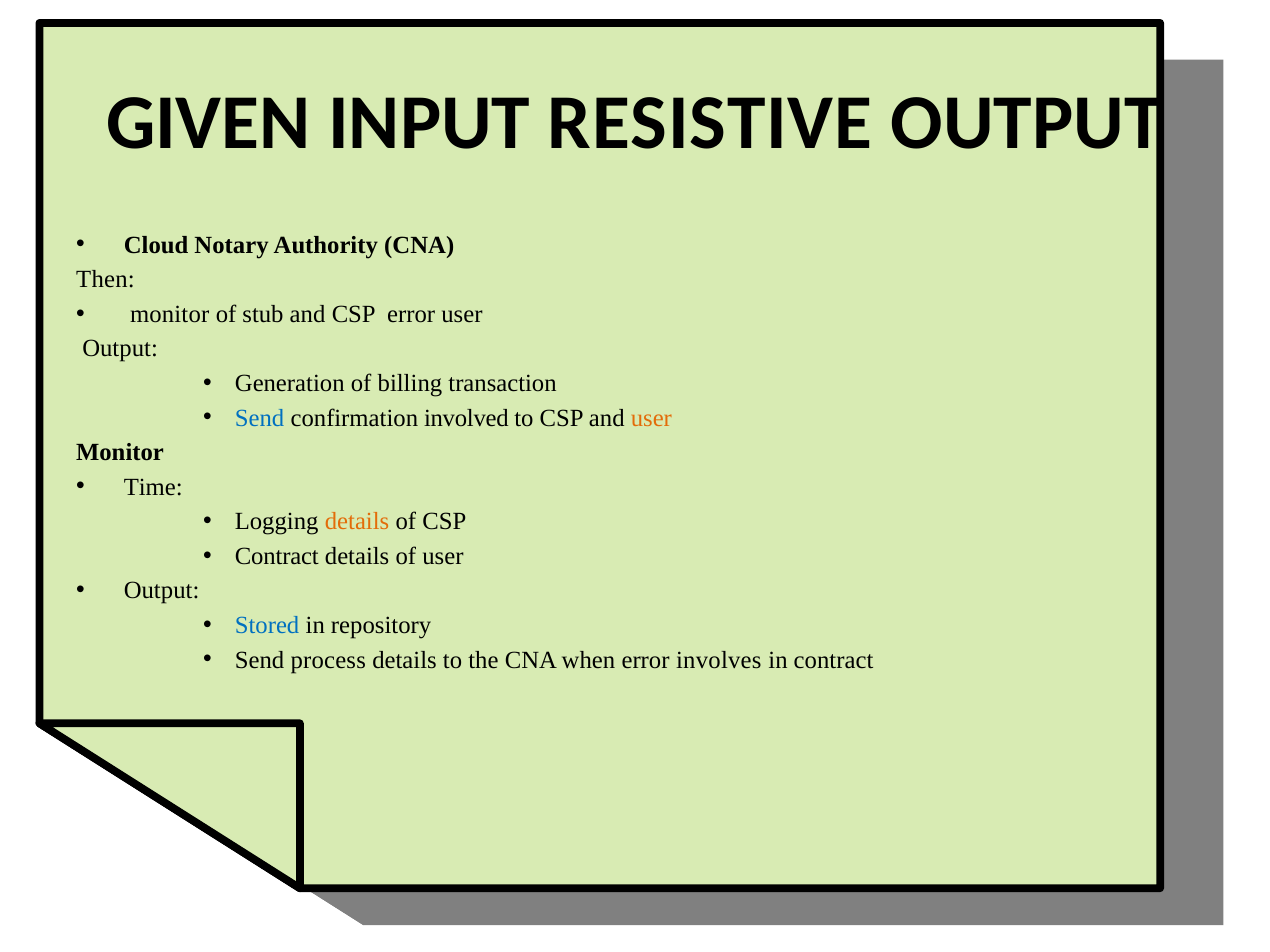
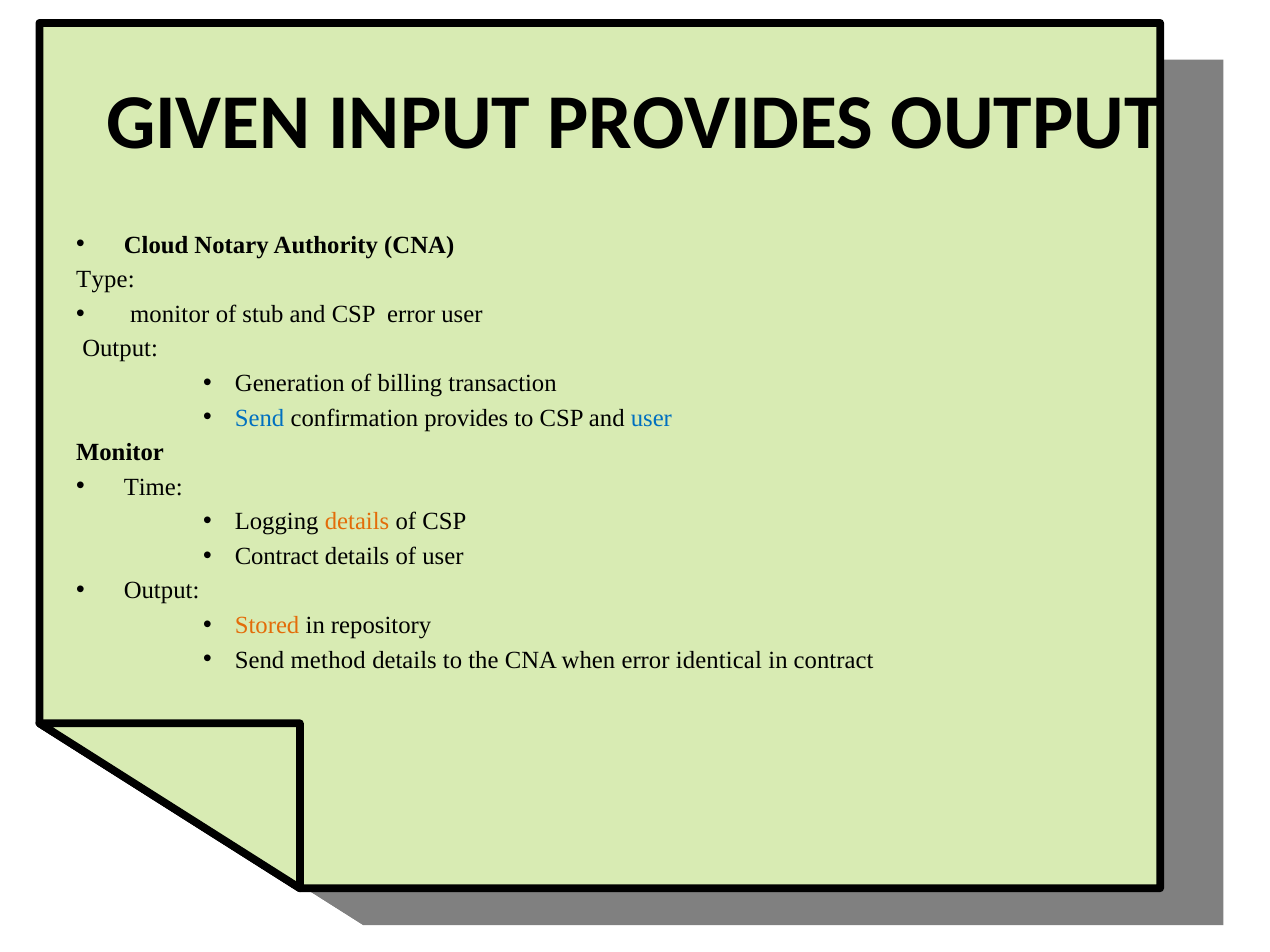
INPUT RESISTIVE: RESISTIVE -> PROVIDES (711, 123)
Then: Then -> Type (105, 280)
confirmation involved: involved -> provides (466, 418)
user colour: orange -> blue (651, 418)
Stored colour: blue -> orange (267, 626)
process: process -> method (328, 660)
involves: involves -> identical (719, 660)
